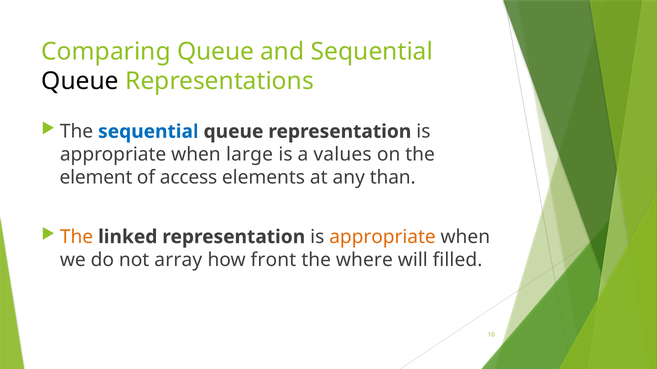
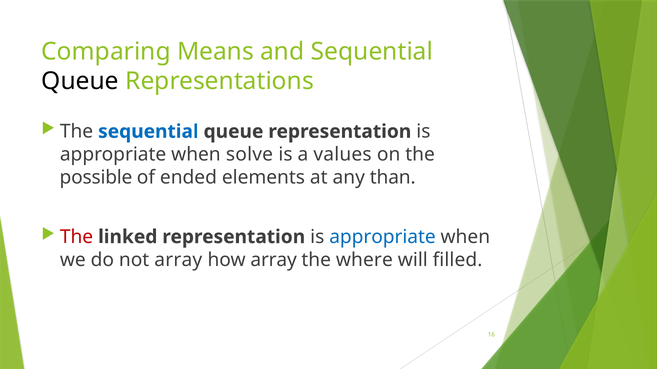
Comparing Queue: Queue -> Means (215, 52)
large: large -> solve (250, 155)
element: element -> possible (96, 178)
access: access -> ended (188, 178)
The colour: orange -> red (77, 237)
appropriate colour: orange -> blue (382, 237)
how front: front -> array (274, 260)
